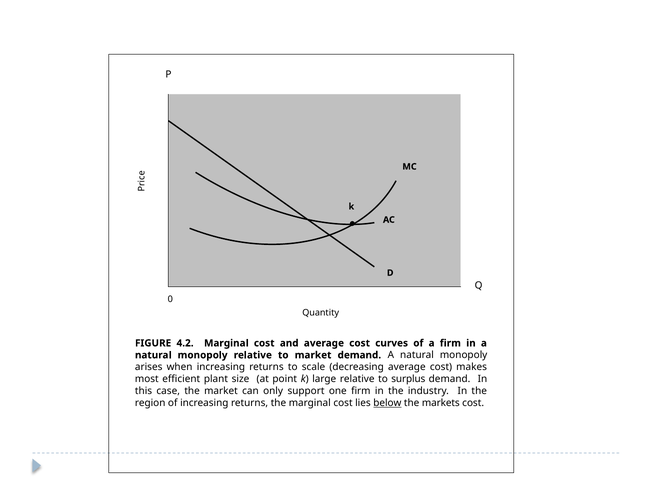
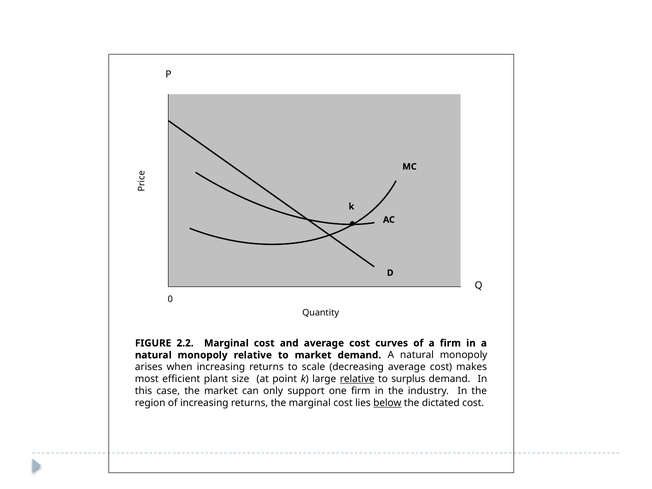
4.2: 4.2 -> 2.2 (185, 343)
relative underline: none -> present (357, 379)
markets: markets -> dictated (441, 403)
